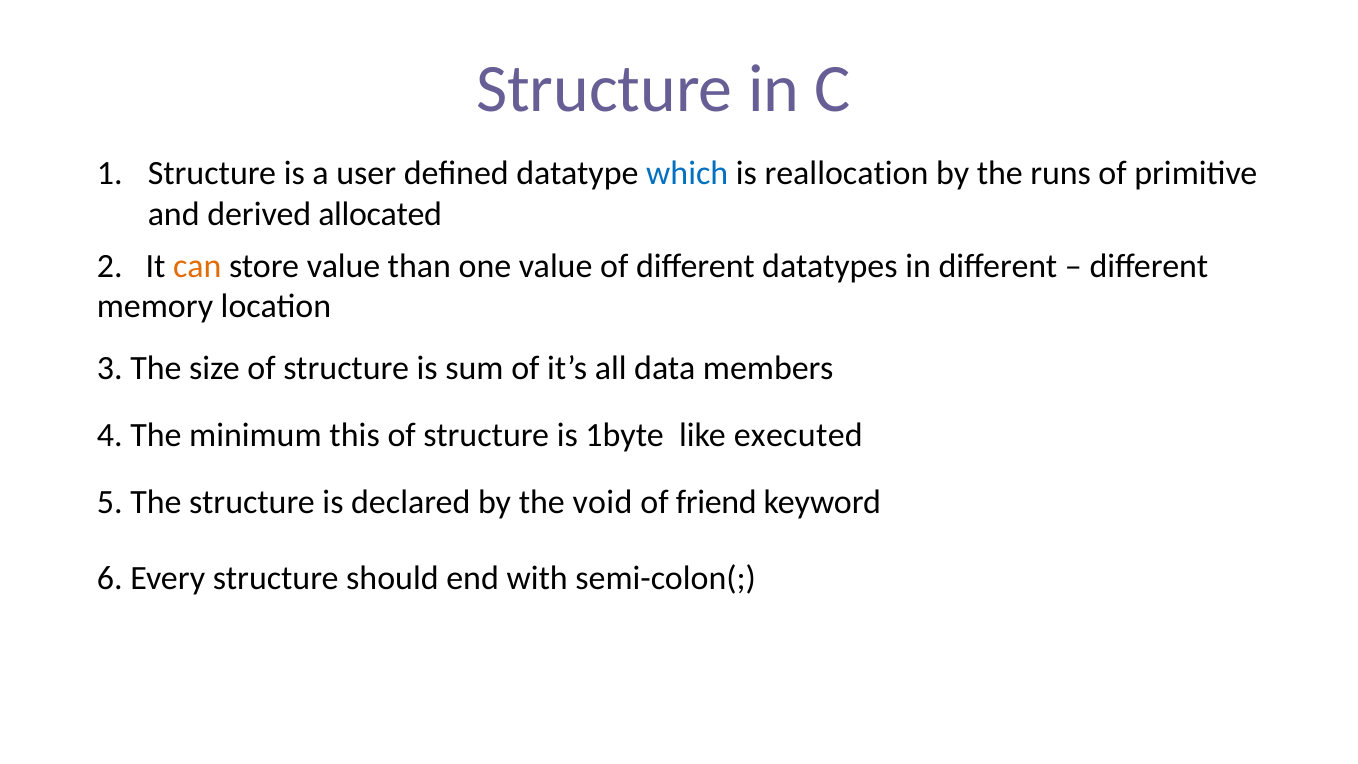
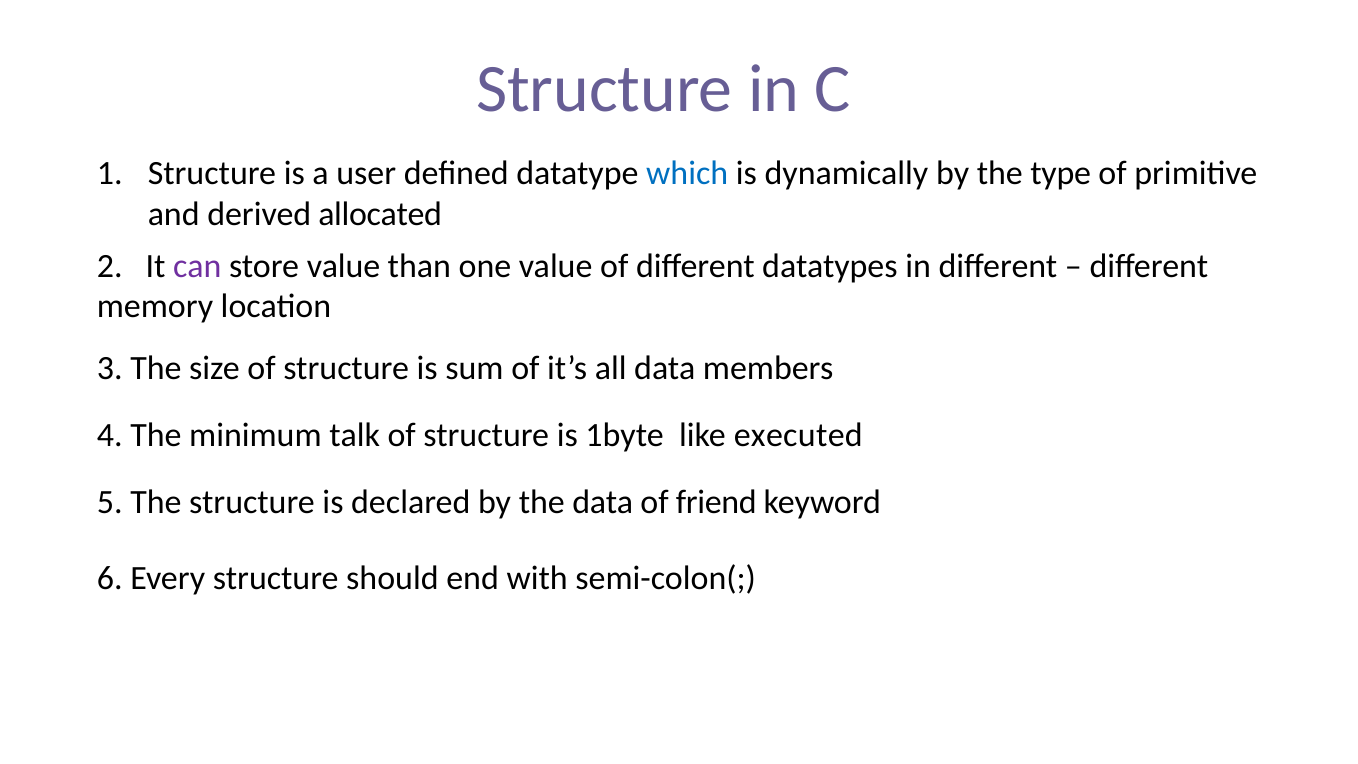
reallocation: reallocation -> dynamically (846, 173)
runs: runs -> type (1061, 173)
can colour: orange -> purple (197, 266)
this: this -> talk (355, 435)
the void: void -> data (603, 502)
